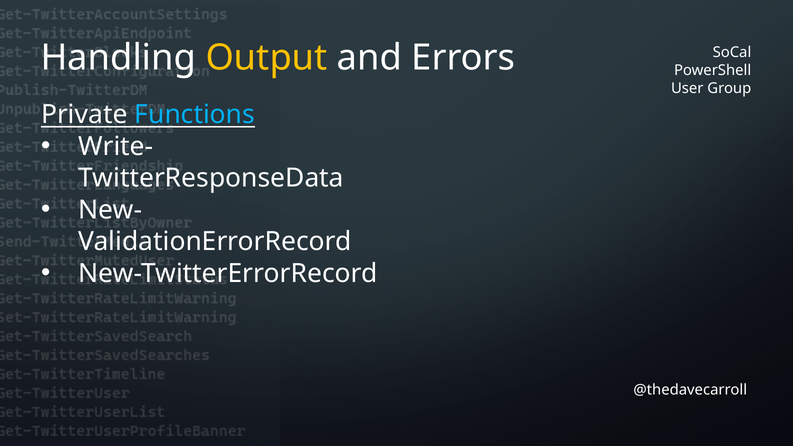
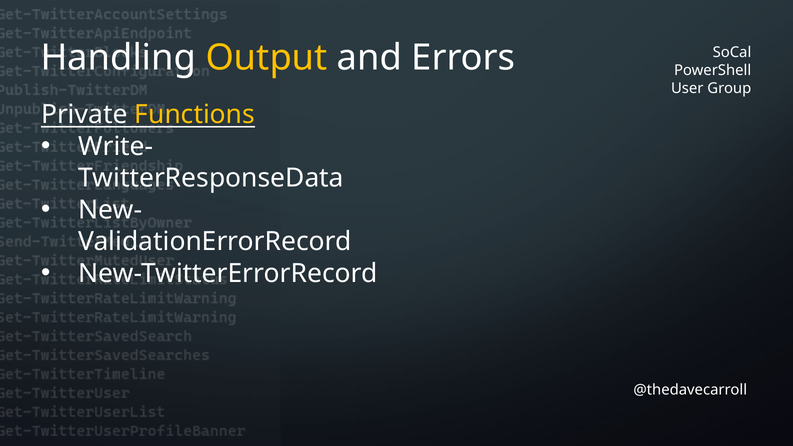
Functions colour: light blue -> yellow (195, 115)
